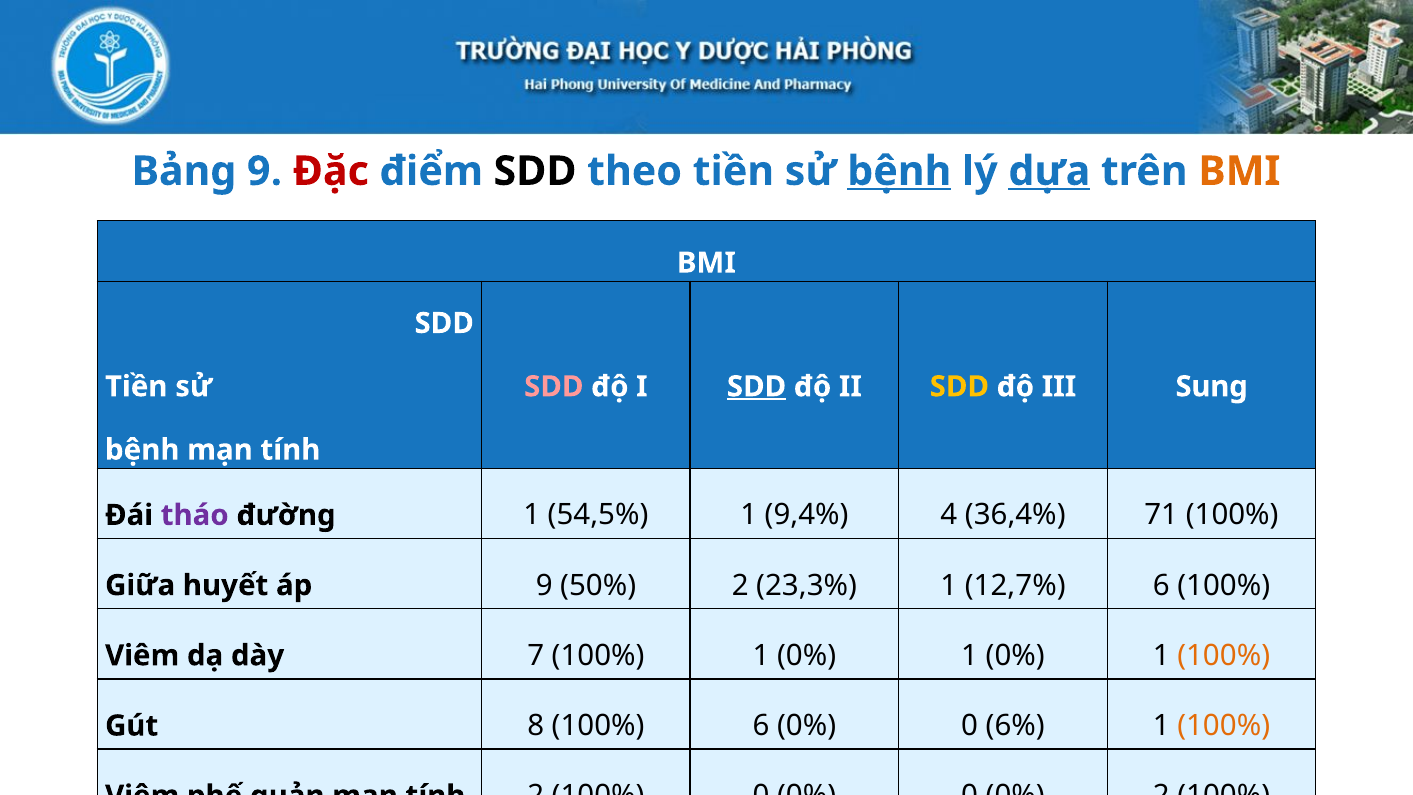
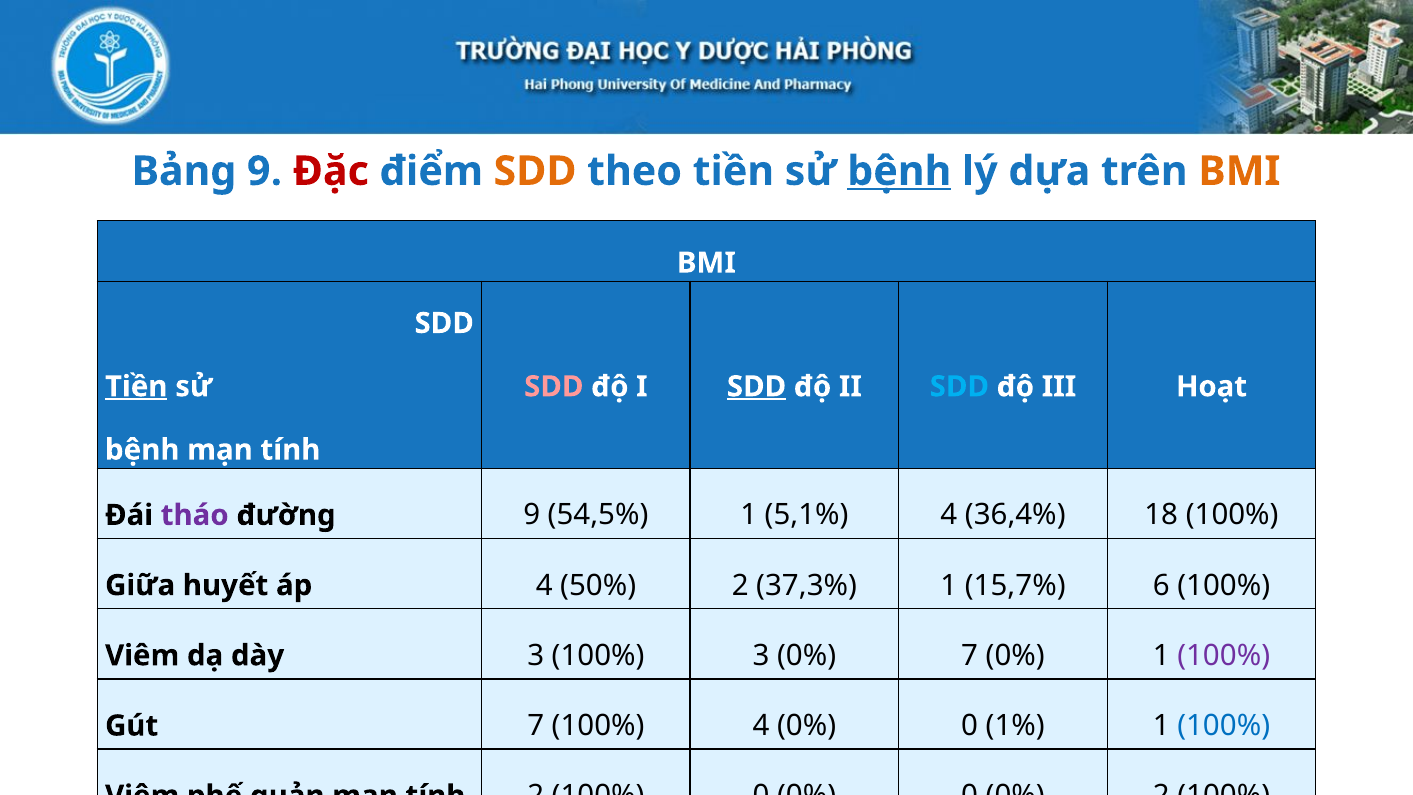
SDD colour: black -> orange (535, 171)
dựa underline: present -> none (1049, 171)
Tiền underline: none -> present (136, 387)
SDD colour: yellow -> light blue (959, 387)
Sung: Sung -> Hoạt (1211, 387)
đường 1: 1 -> 9 (532, 515)
9,4%: 9,4% -> 5,1% (807, 515)
71: 71 -> 18 (1161, 515)
áp 9: 9 -> 4 (544, 585)
23,3%: 23,3% -> 37,3% (807, 585)
12,7%: 12,7% -> 15,7% (1015, 585)
dày 7: 7 -> 3 (536, 655)
100% 1: 1 -> 3 (761, 655)
1: 1 -> 7 (970, 655)
100% colour: orange -> purple (1224, 655)
Gút 8: 8 -> 7 (536, 726)
100% 6: 6 -> 4 (761, 726)
6%: 6% -> 1% (1015, 726)
100% colour: orange -> blue (1224, 726)
